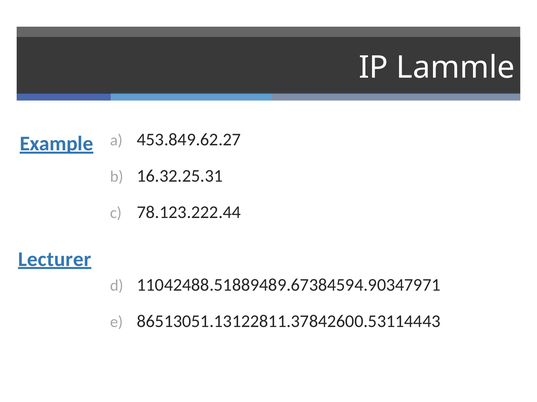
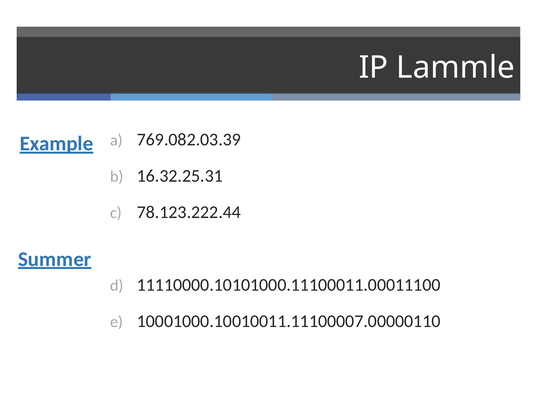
453.849.62.27: 453.849.62.27 -> 769.082.03.39 (189, 140)
Lecturer: Lecturer -> Summer (55, 260)
11042488.51889489.67384594.90347971: 11042488.51889489.67384594.90347971 -> 11110000.10101000.11100011.00011100 (289, 286)
86513051.13122811.37842600.53114443: 86513051.13122811.37842600.53114443 -> 10001000.10010011.11100007.00000110 (289, 322)
